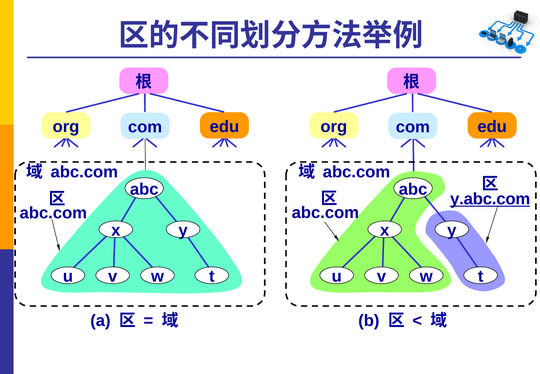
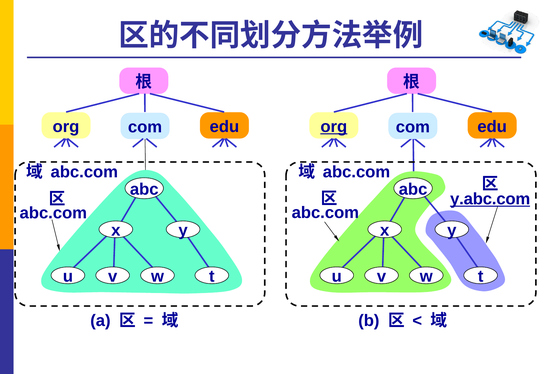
org underline: none -> present (334, 126)
